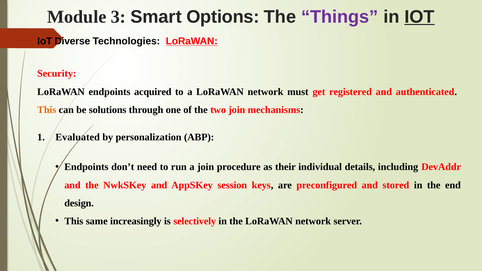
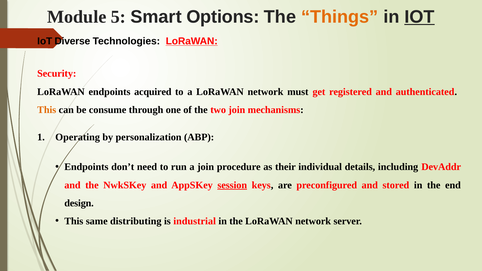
3: 3 -> 5 (118, 17)
Things colour: purple -> orange (340, 17)
solutions: solutions -> consume (108, 110)
Evaluated: Evaluated -> Operating (78, 137)
session underline: none -> present (232, 185)
increasingly: increasingly -> distributing (136, 221)
selectively: selectively -> industrial (195, 221)
